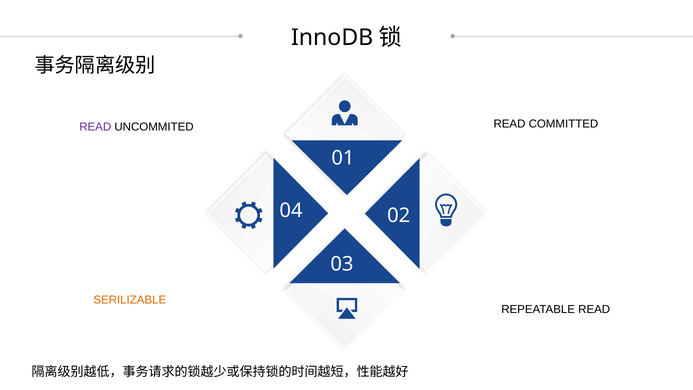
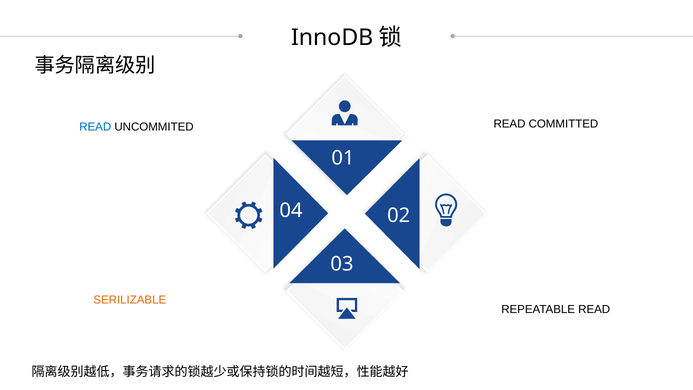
READ colour: purple -> blue (95, 127)
